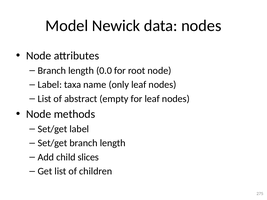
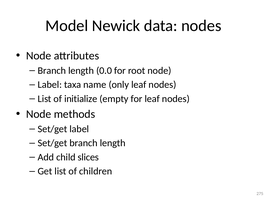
abstract: abstract -> initialize (81, 99)
